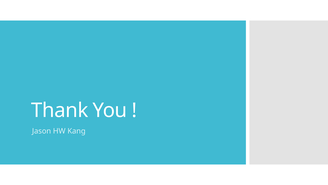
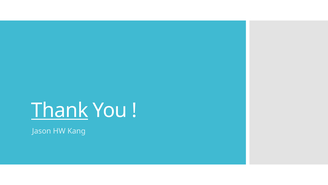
Thank underline: none -> present (60, 110)
